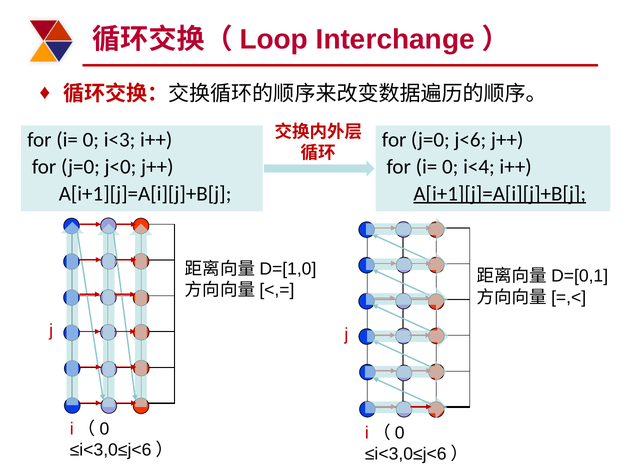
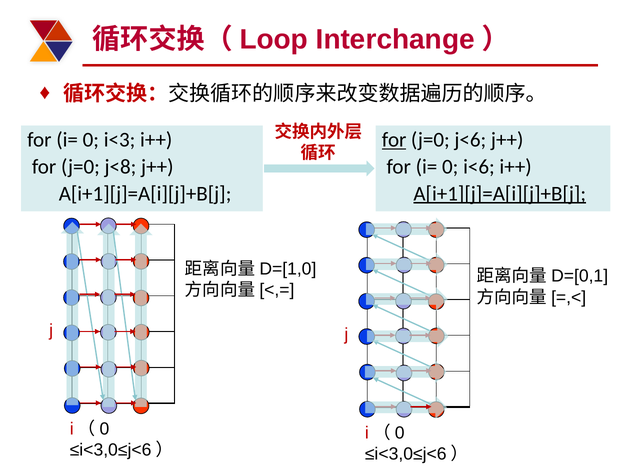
for underline: none -> present (394, 140)
j<0: j<0 -> j<8 (120, 167)
i<4: i<4 -> i<6 (479, 167)
